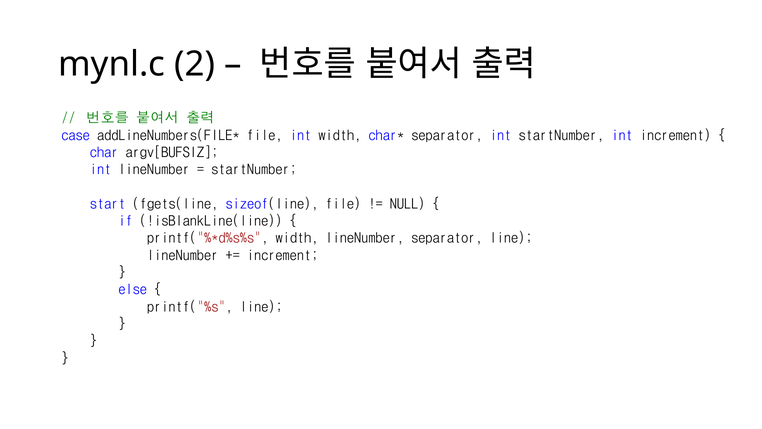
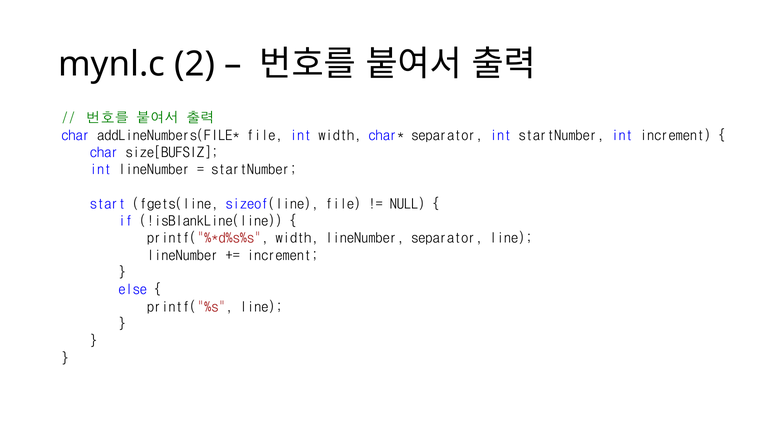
case: case -> char (76, 135)
argv[BUFSIZ: argv[BUFSIZ -> size[BUFSIZ (172, 152)
